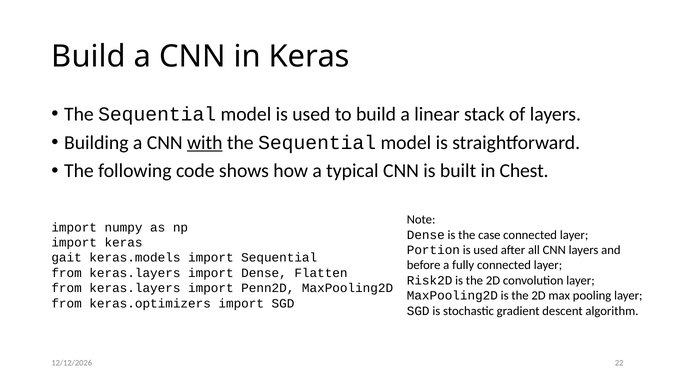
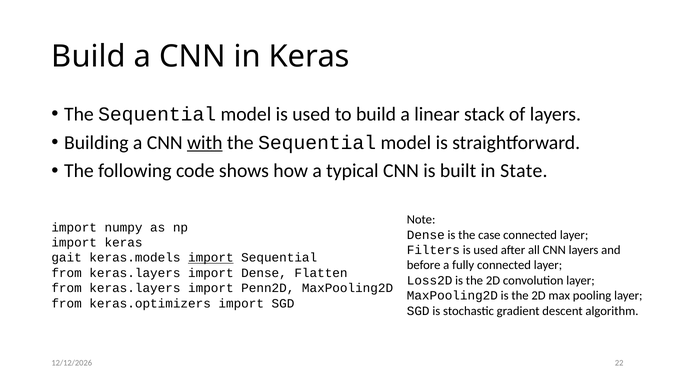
Chest: Chest -> State (524, 171)
Portion: Portion -> Filters (433, 250)
import underline: none -> present (211, 258)
Risk2D: Risk2D -> Loss2D (430, 280)
